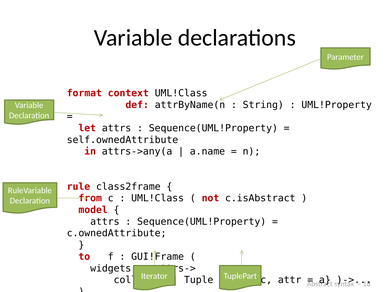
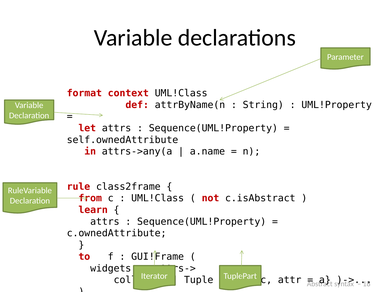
model: model -> learn (93, 210)
